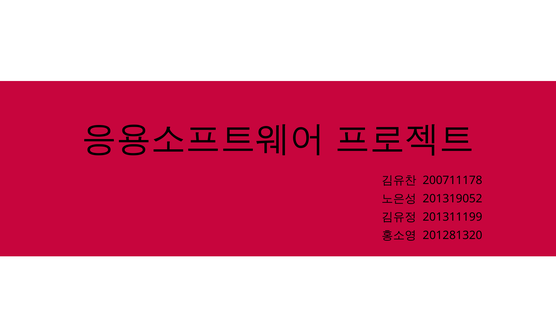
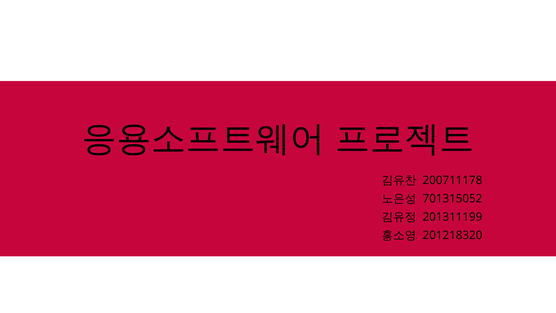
201319052: 201319052 -> 701315052 (452, 198)
201281320: 201281320 -> 201218320 (452, 235)
